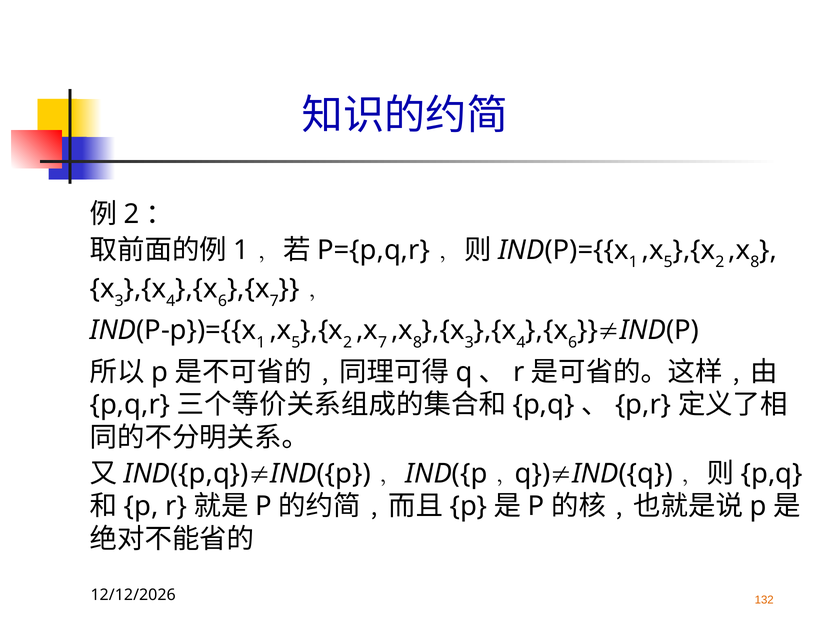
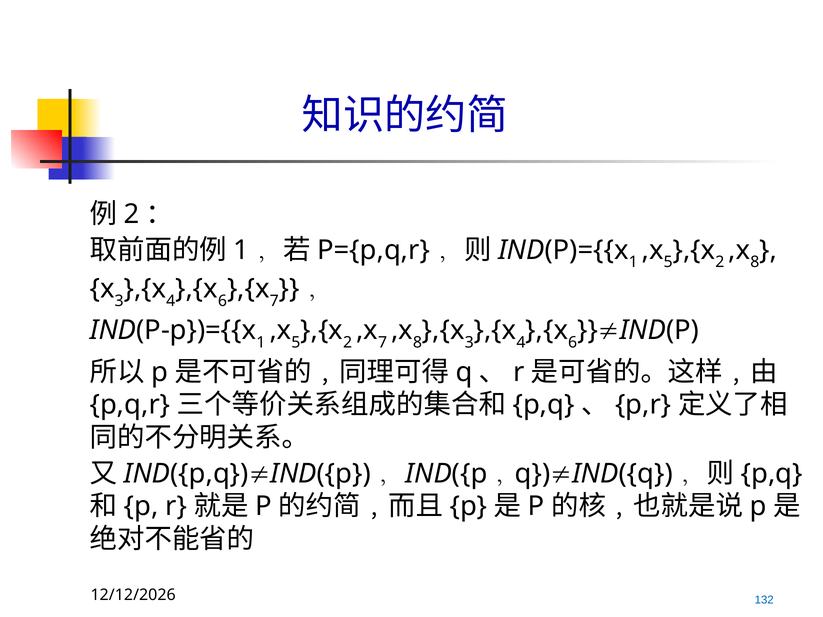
132 colour: orange -> blue (764, 600)
